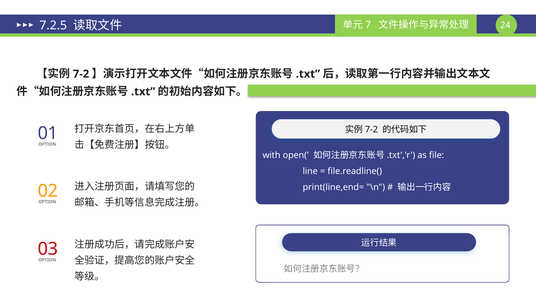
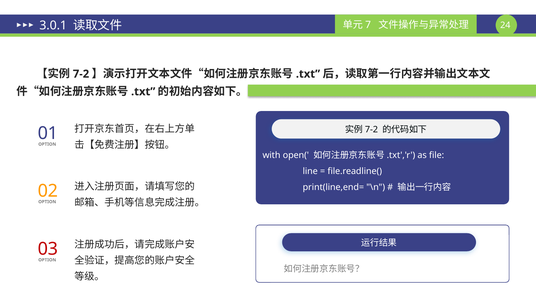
7.2.5: 7.2.5 -> 3.0.1 (53, 26)
